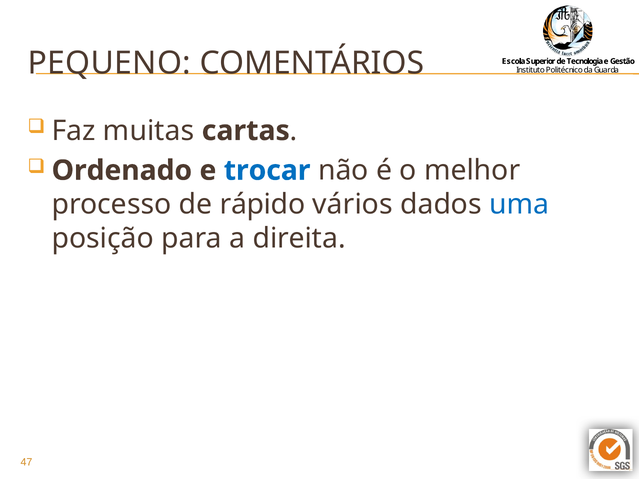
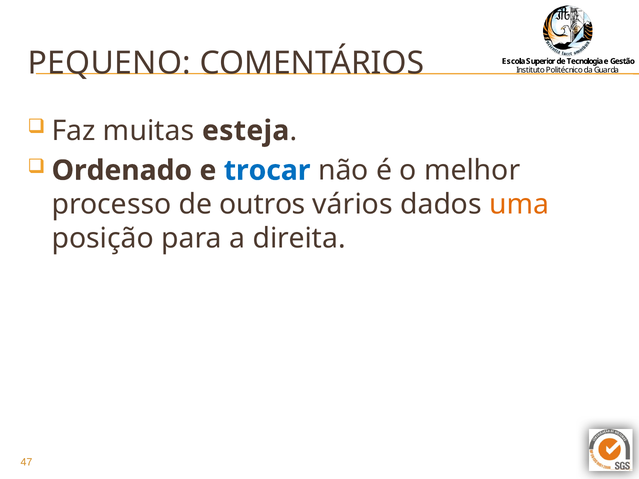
cartas: cartas -> esteja (246, 131)
rápido: rápido -> outros (263, 205)
uma colour: blue -> orange (519, 205)
